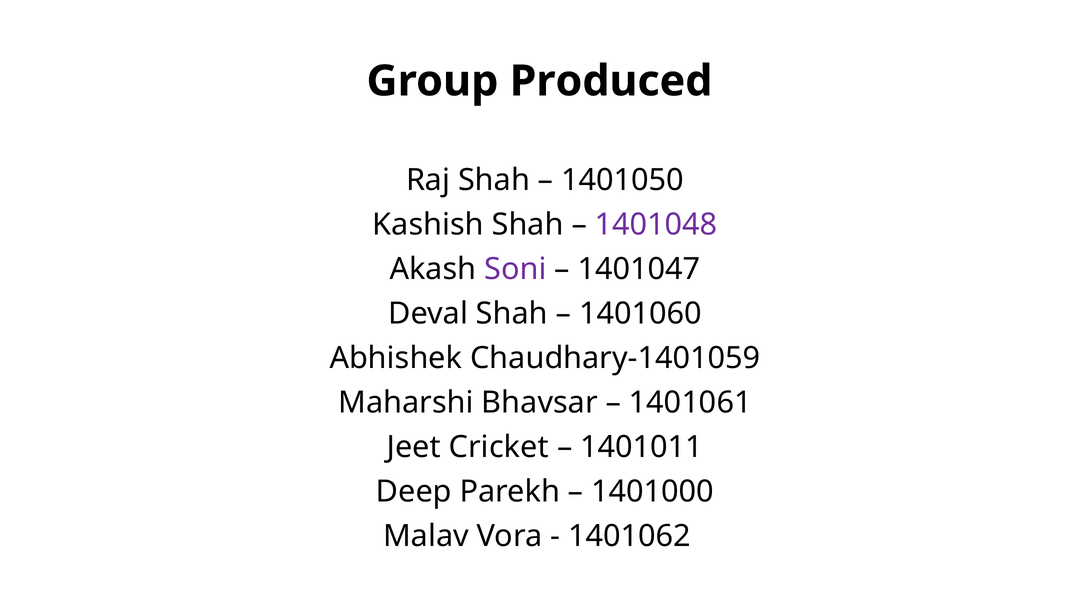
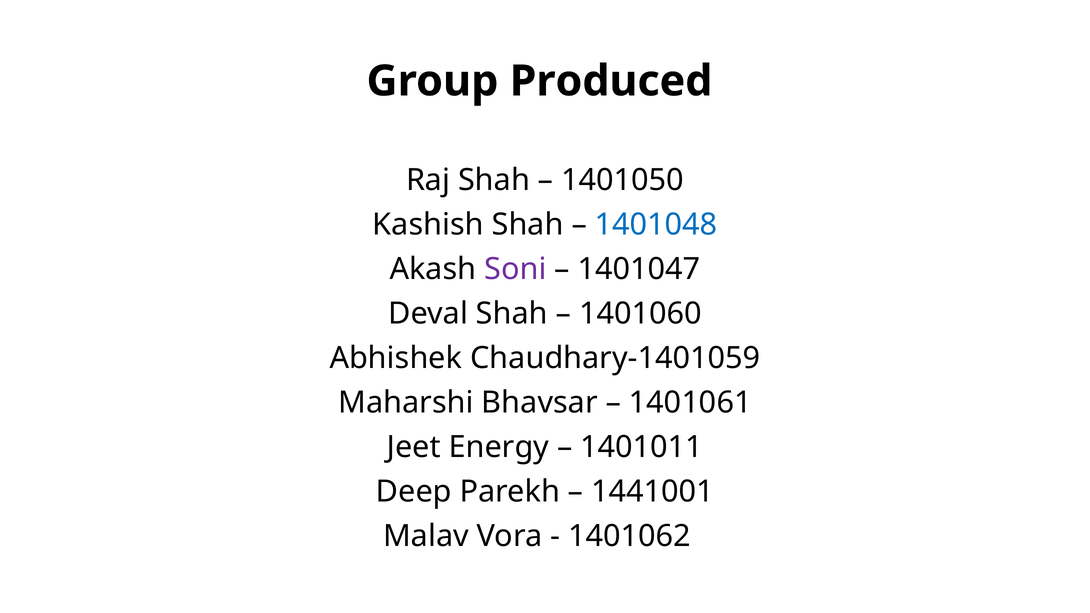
1401048 colour: purple -> blue (656, 225)
Cricket: Cricket -> Energy (499, 447)
1401000: 1401000 -> 1441001 (653, 492)
